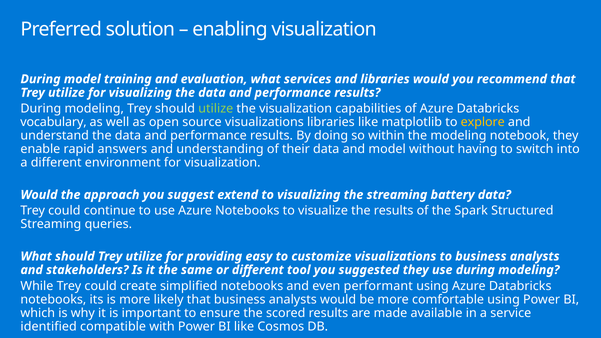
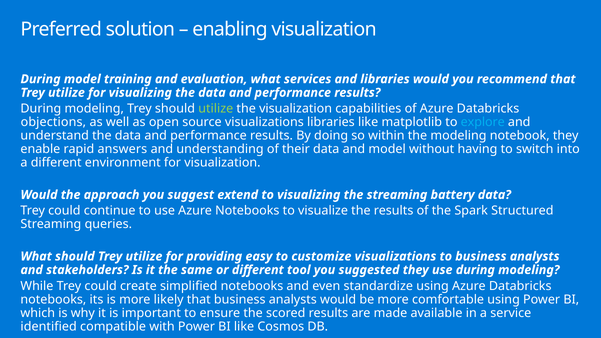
vocabulary: vocabulary -> objections (53, 122)
explore colour: yellow -> light blue (483, 122)
performant: performant -> standardize (378, 286)
